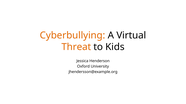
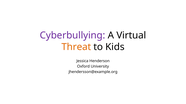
Cyberbullying colour: orange -> purple (73, 36)
